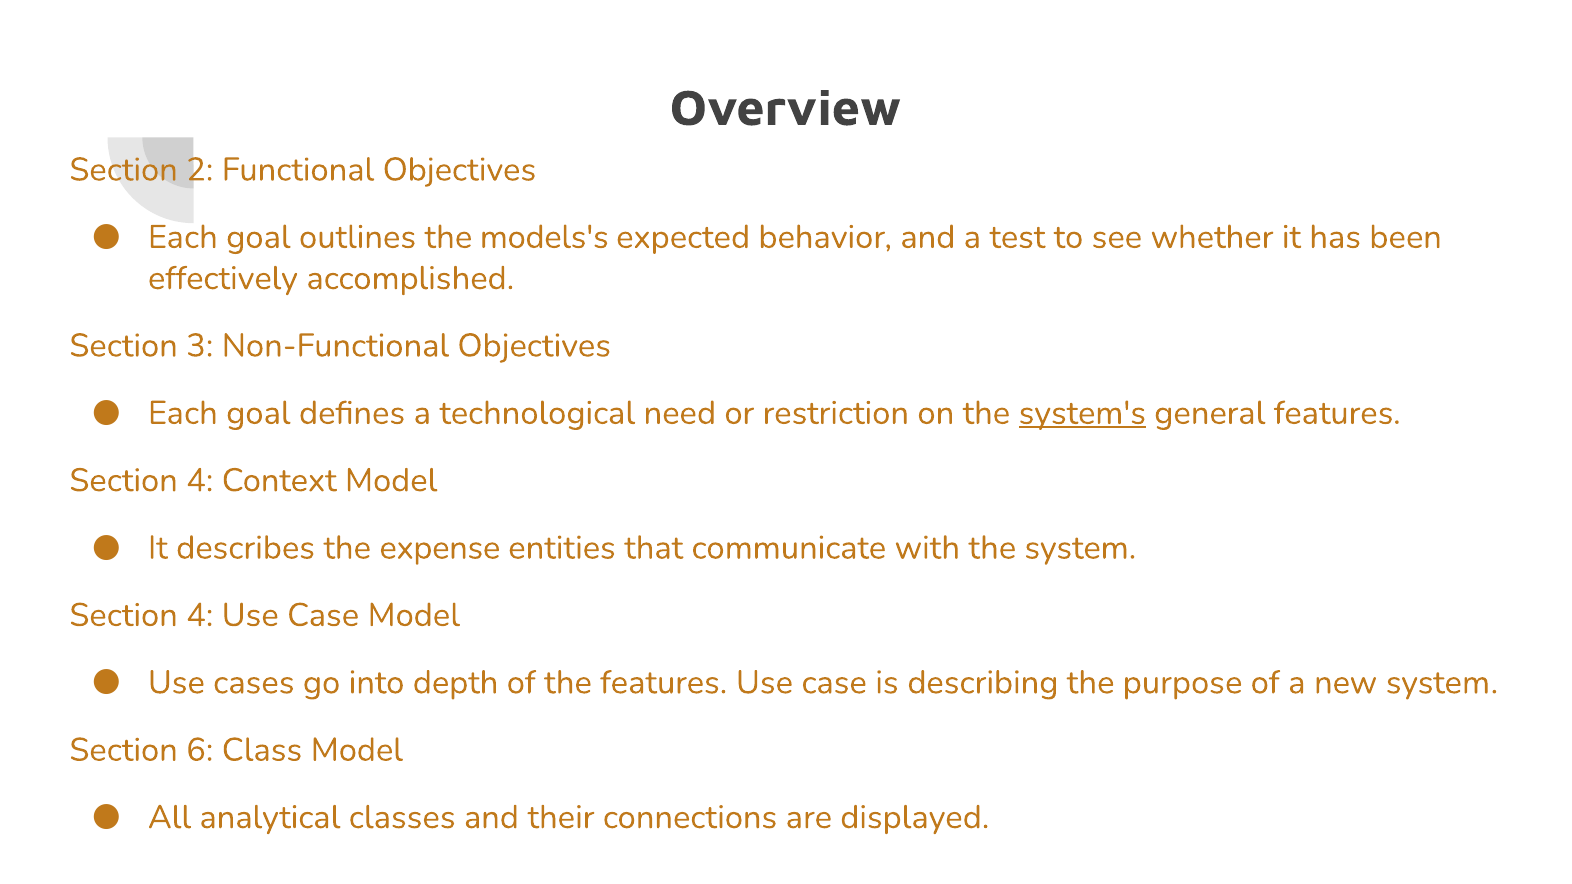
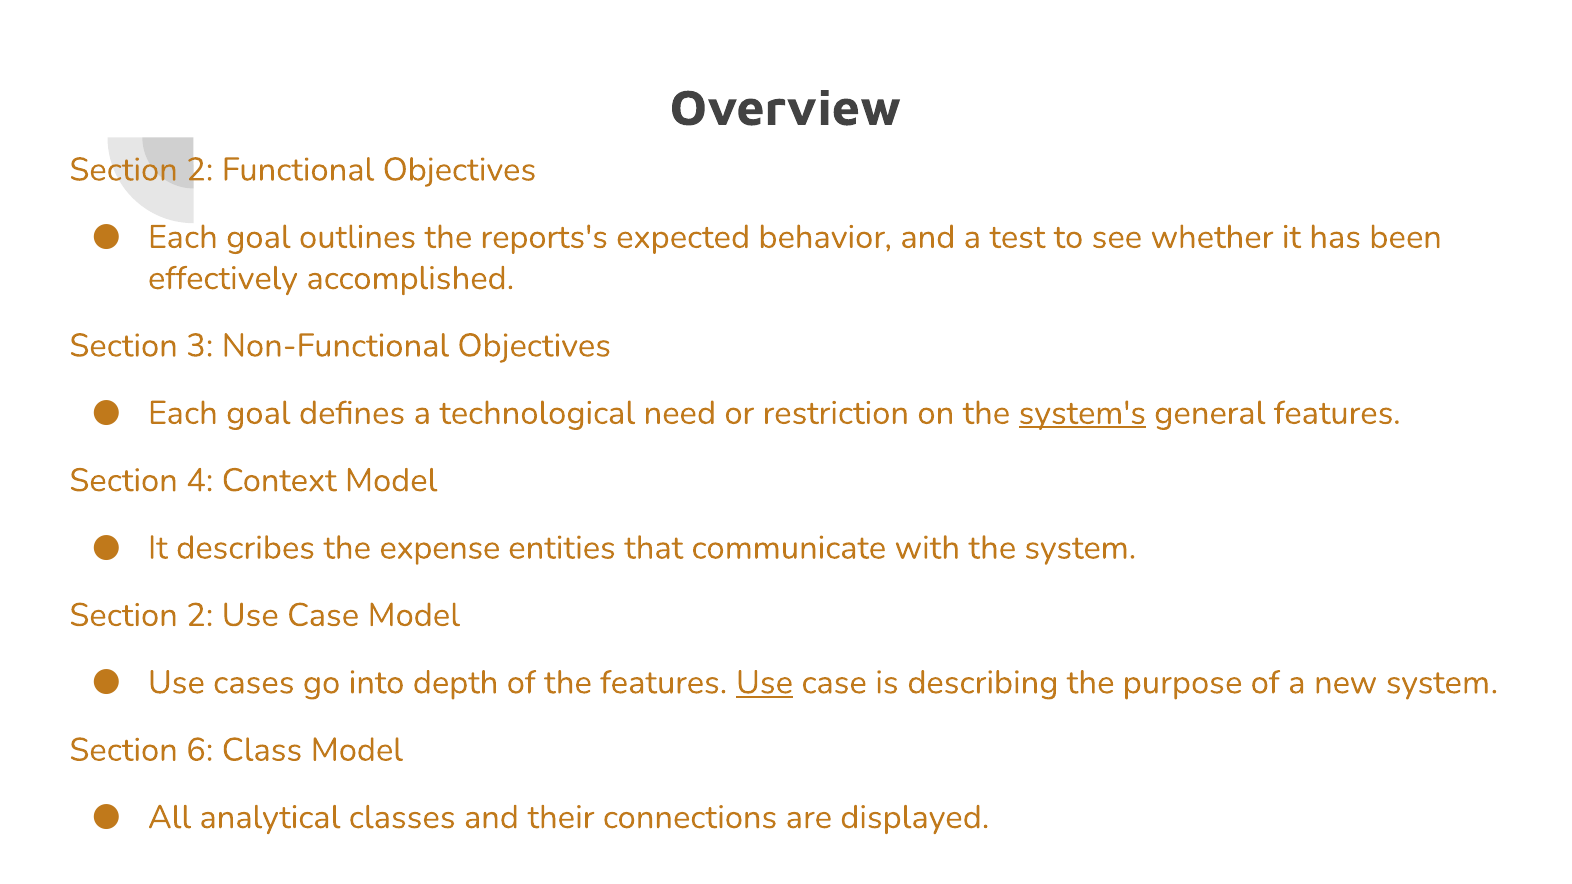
models's: models's -> reports's (544, 237)
4: 4 -> 2 (200, 615)
Use underline: none -> present (765, 683)
